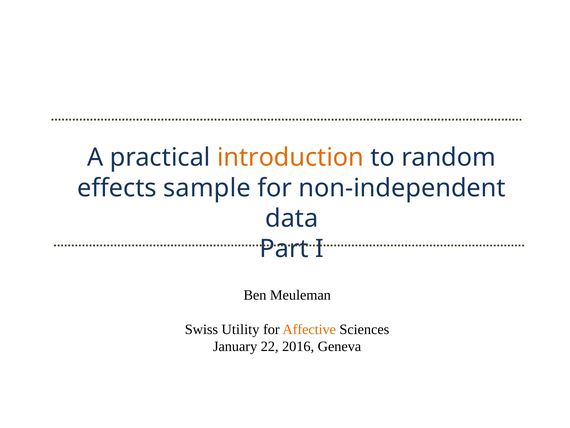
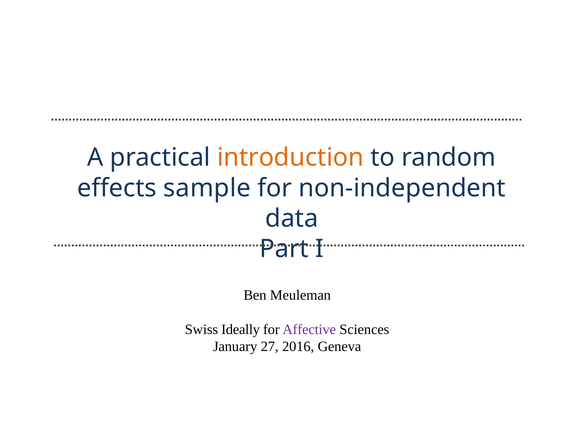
Utility: Utility -> Ideally (241, 329)
Affective colour: orange -> purple (309, 329)
22: 22 -> 27 (270, 346)
